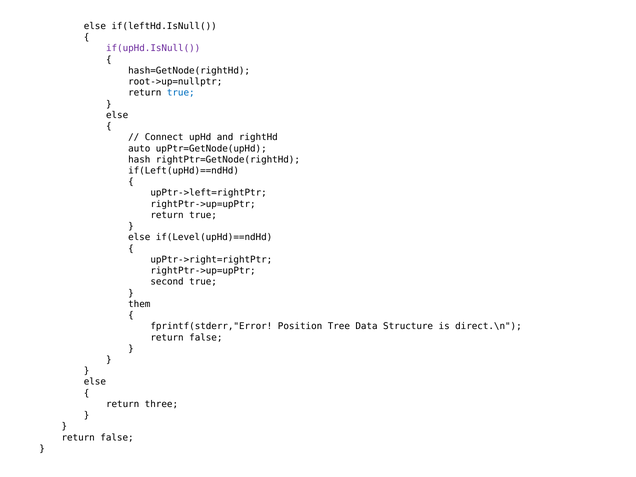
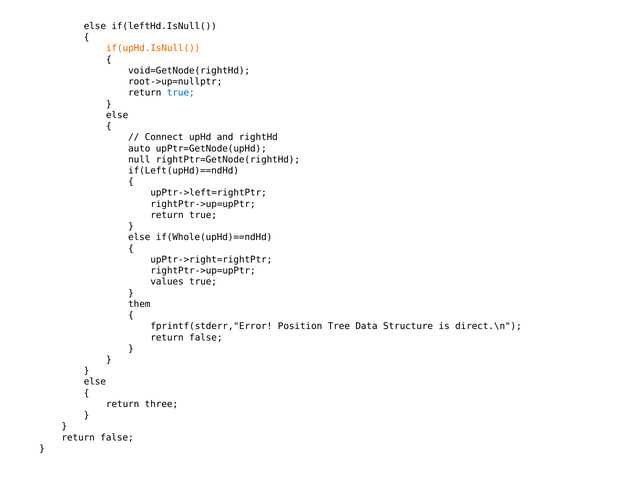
if(upHd.IsNull( colour: purple -> orange (153, 48)
hash=GetNode(rightHd: hash=GetNode(rightHd -> void=GetNode(rightHd (189, 71)
hash: hash -> null (139, 160)
if(Level(upHd)==ndHd: if(Level(upHd)==ndHd -> if(Whole(upHd)==ndHd (214, 237)
second: second -> values (167, 282)
